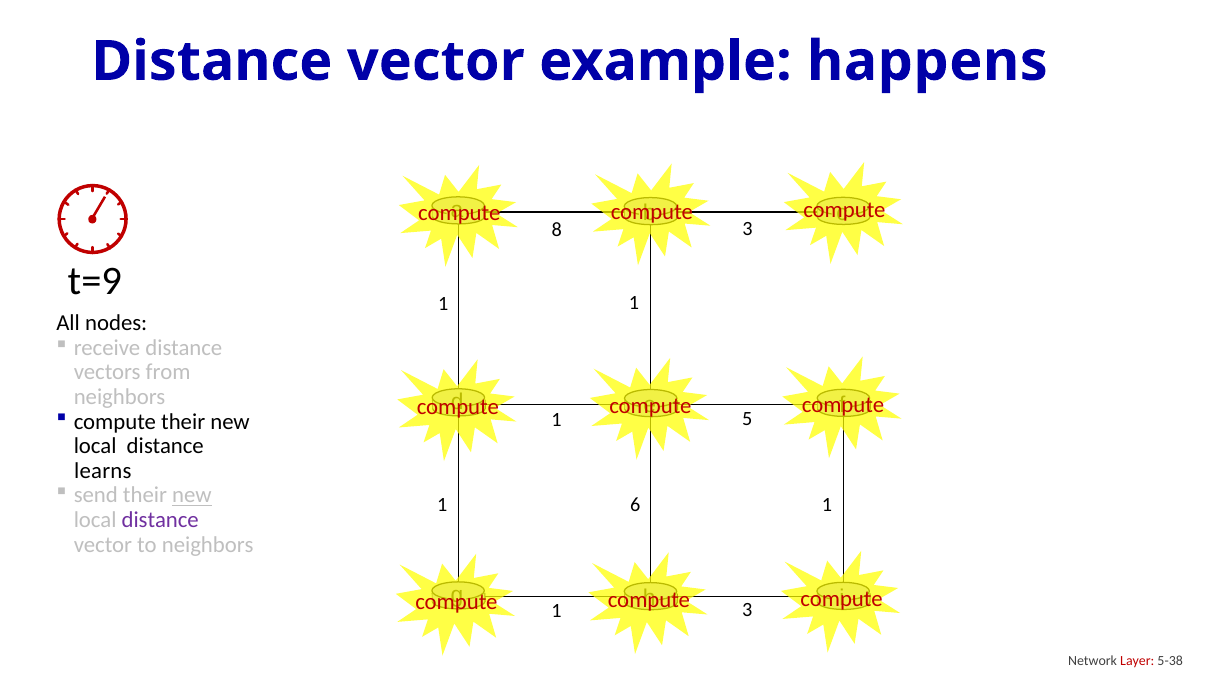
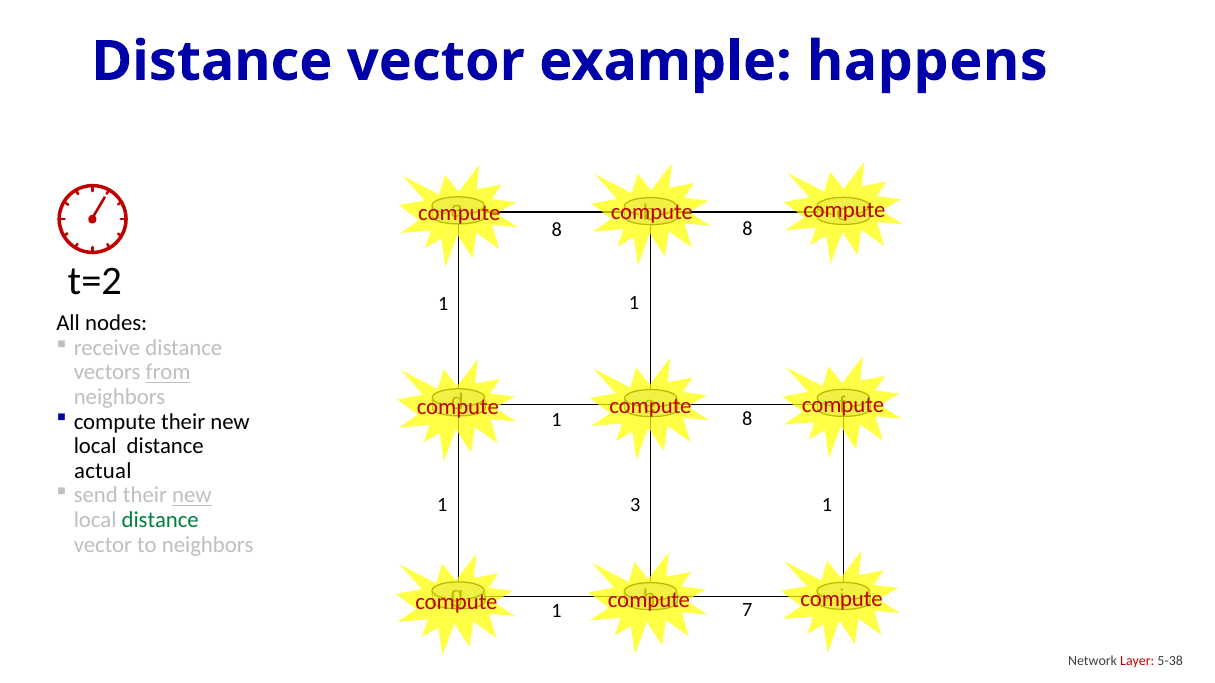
8 3: 3 -> 8 (748, 229)
t=9: t=9 -> t=2 (95, 281)
from underline: none -> present (168, 373)
1 5: 5 -> 8 (747, 419)
learns: learns -> actual (103, 471)
6: 6 -> 3 (635, 505)
distance colour: purple -> green (160, 520)
1 3: 3 -> 7 (747, 610)
